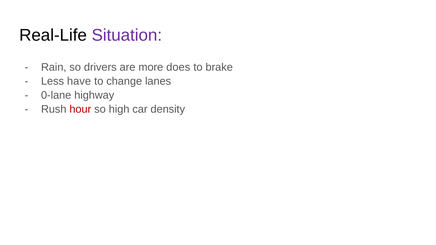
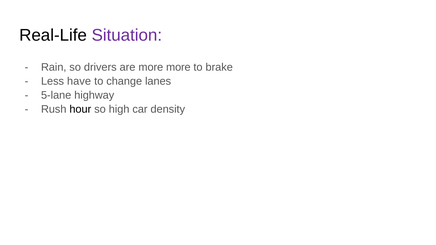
more does: does -> more (178, 67)
0-lane: 0-lane -> 5-lane (56, 95)
hour colour: red -> black (80, 109)
